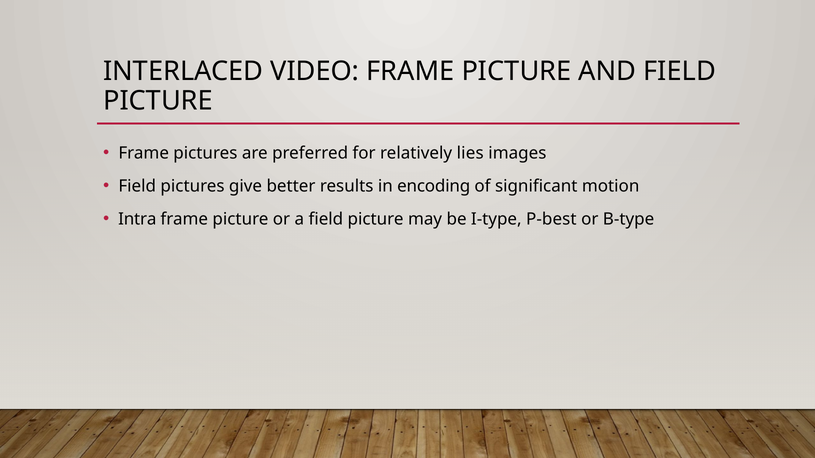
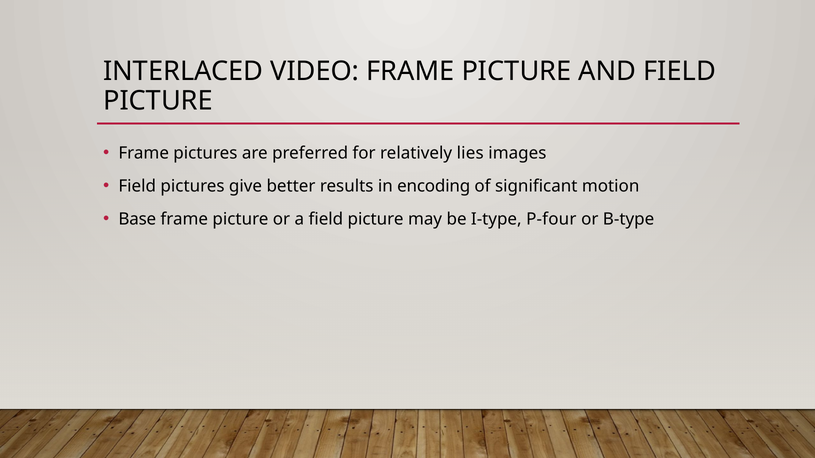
Intra: Intra -> Base (137, 219)
P-best: P-best -> P-four (551, 219)
